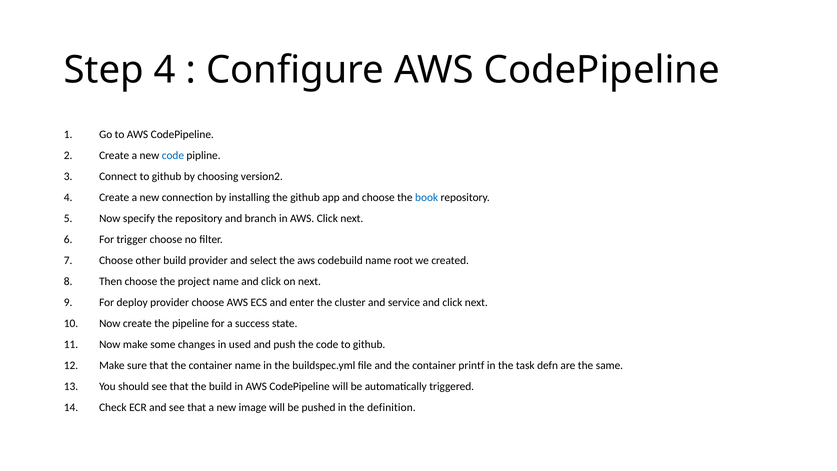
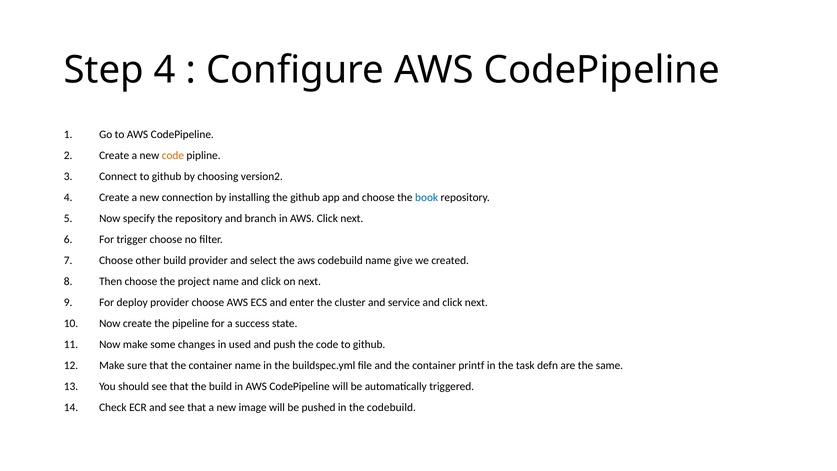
code colour: blue -> orange (173, 156)
root: root -> give (403, 260)
the definition: definition -> codebuild (391, 407)
